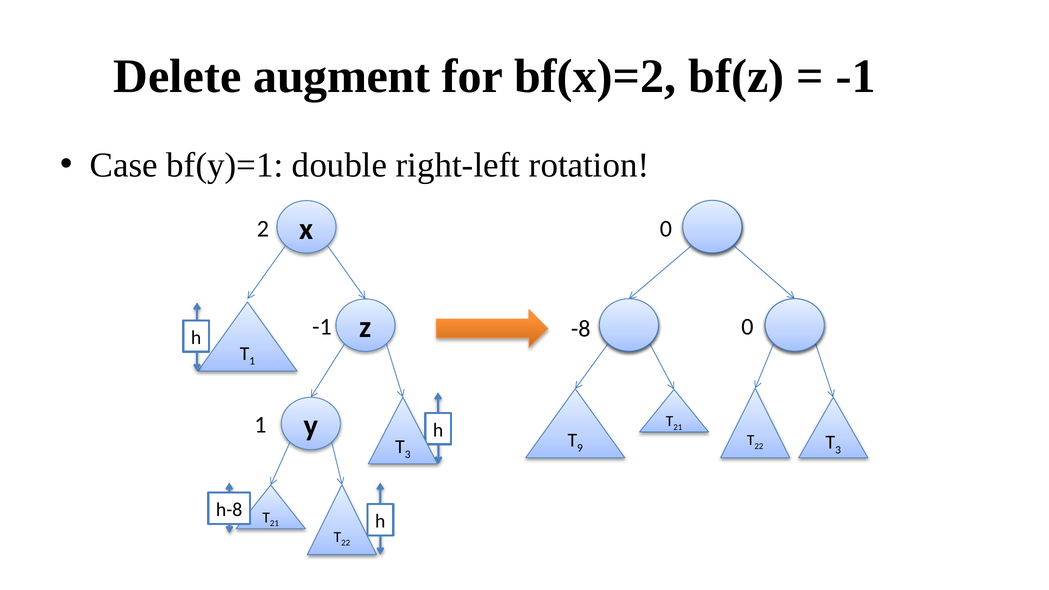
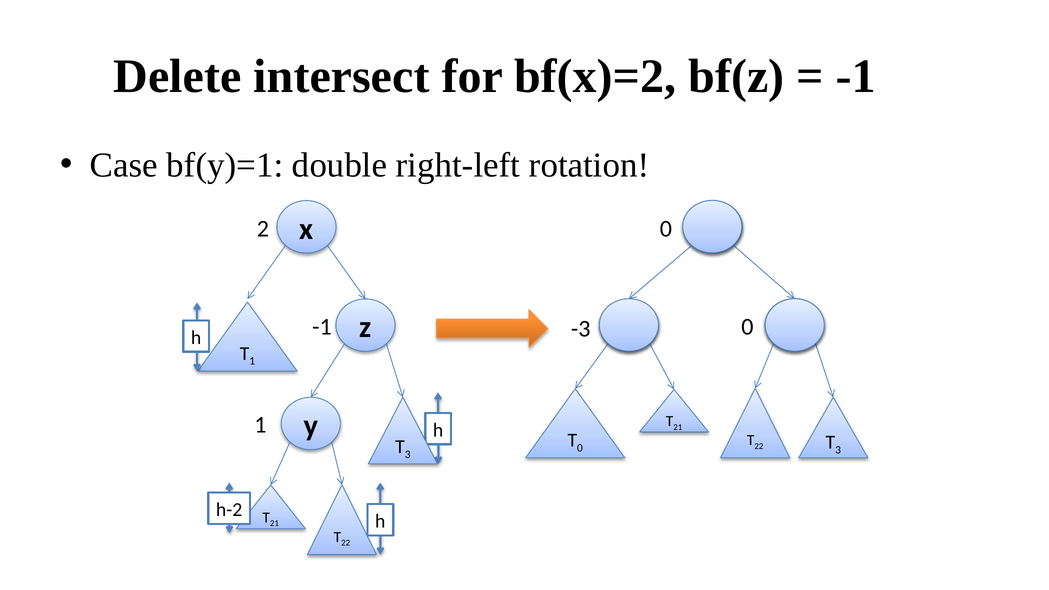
augment: augment -> intersect (342, 76)
-8: -8 -> -3 (581, 329)
9: 9 -> 0 (580, 448)
h-8: h-8 -> h-2 (229, 510)
